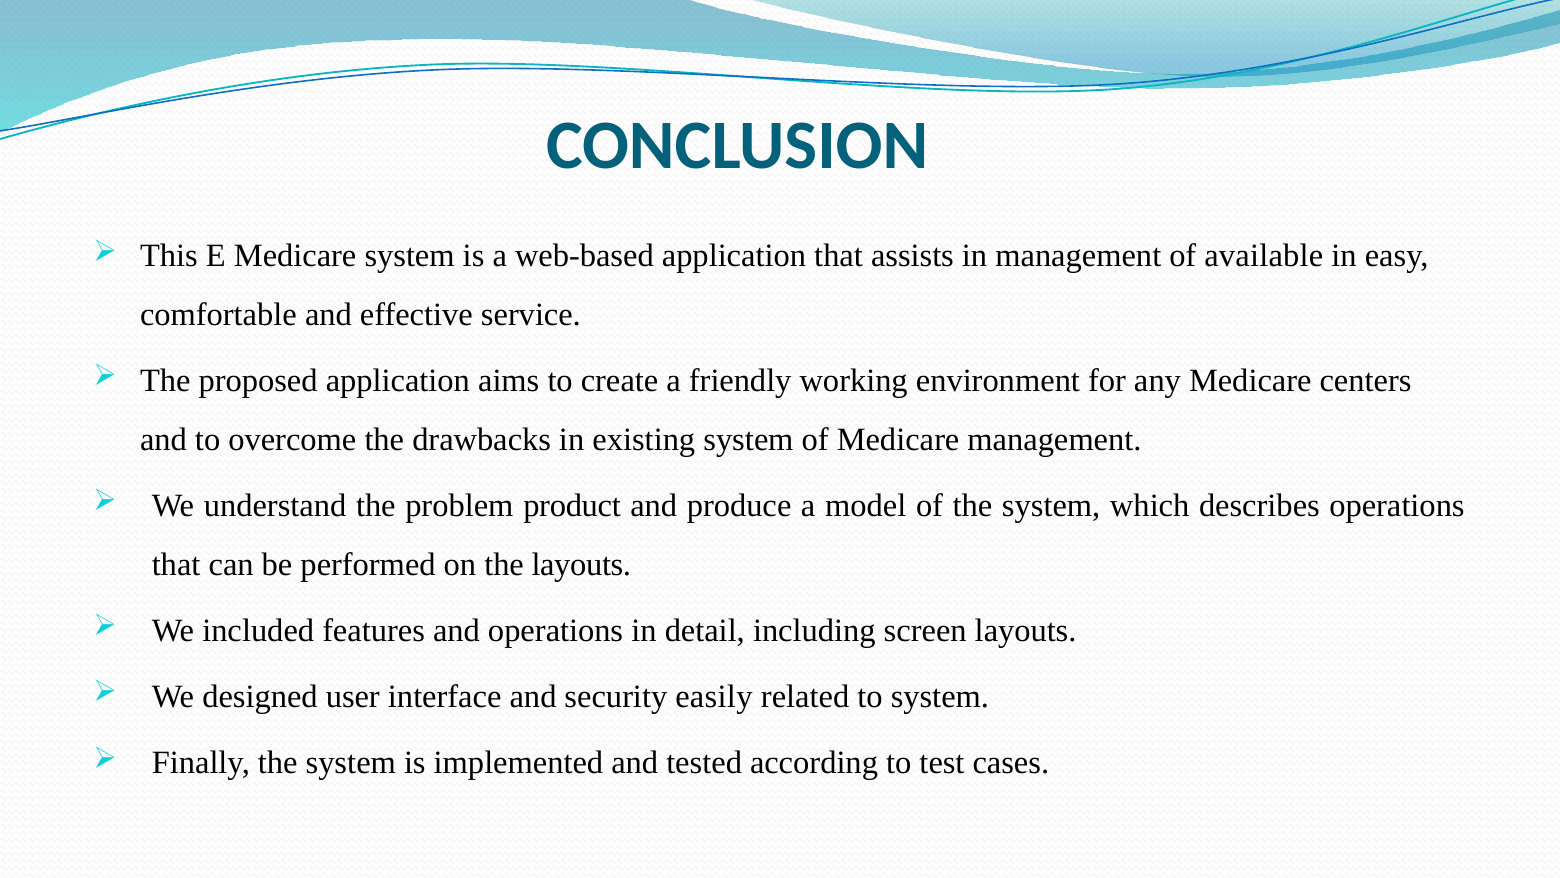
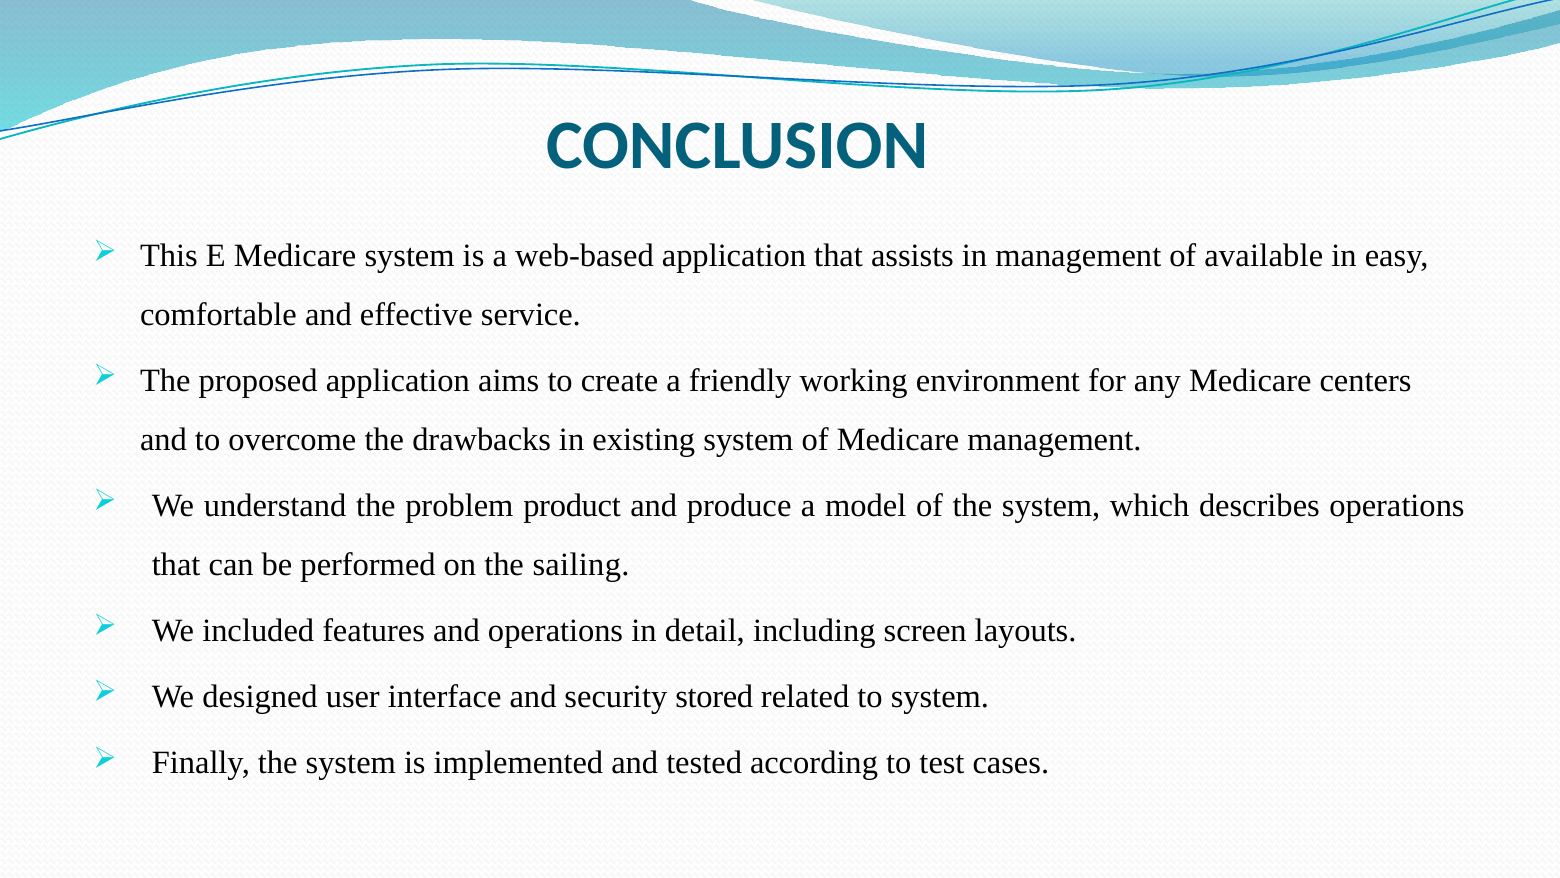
the layouts: layouts -> sailing (581, 564)
easily: easily -> stored (714, 697)
